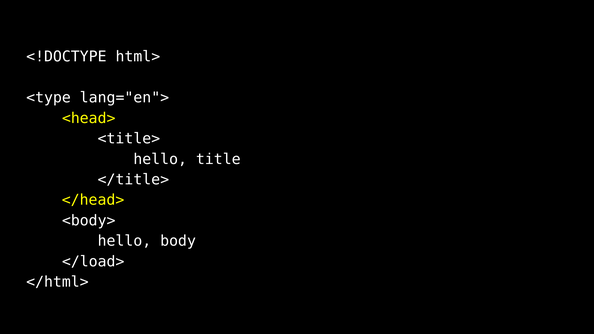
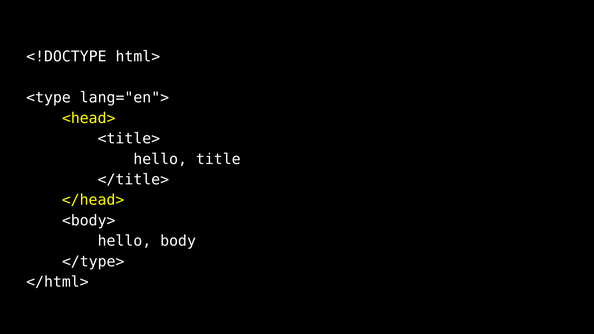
</load>: </load> -> </type> (93, 262)
